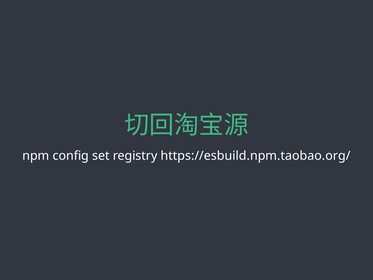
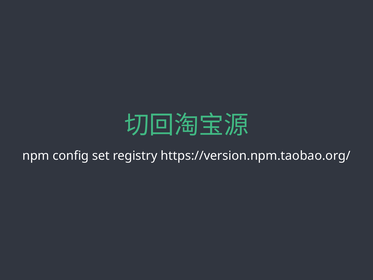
https://esbuild.npm.taobao.org/: https://esbuild.npm.taobao.org/ -> https://version.npm.taobao.org/ (256, 156)
